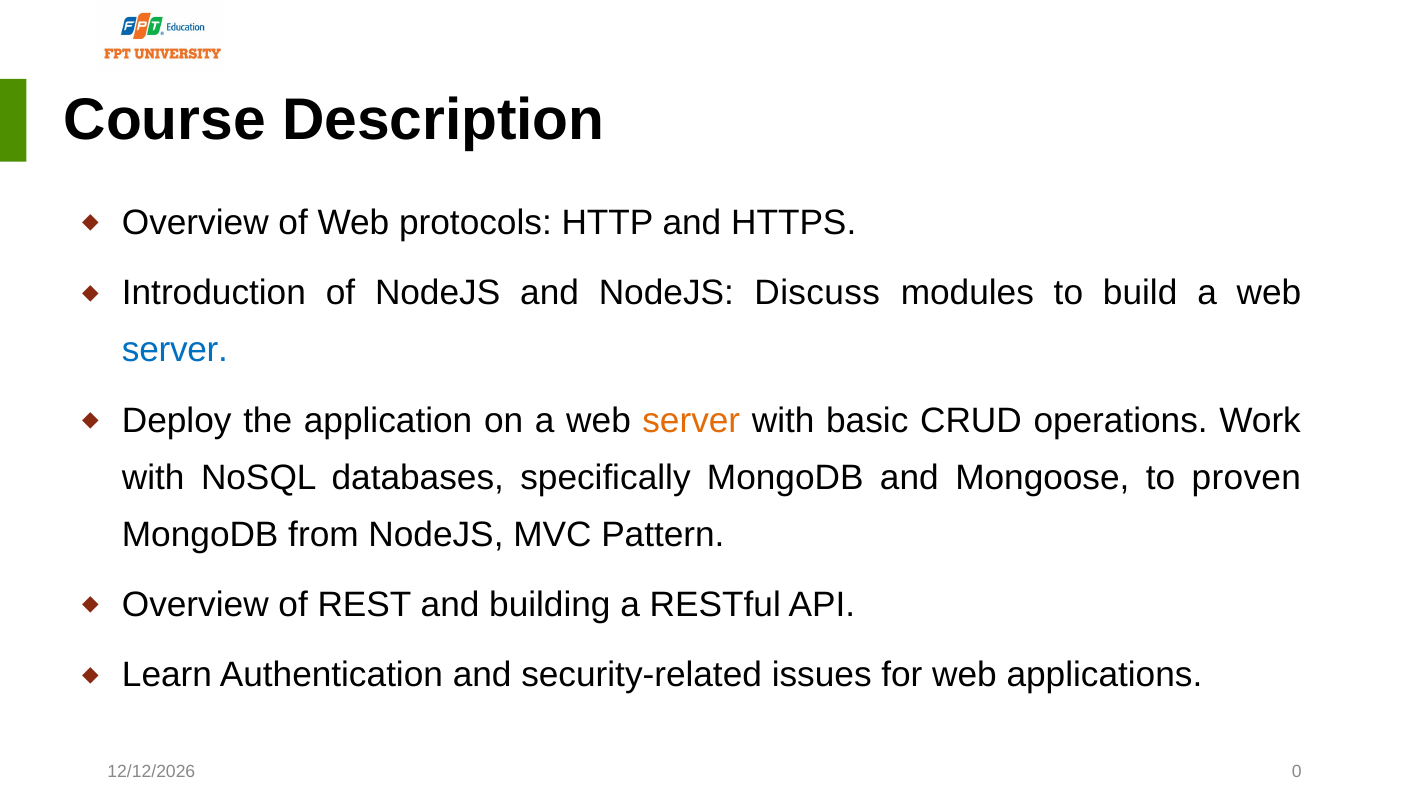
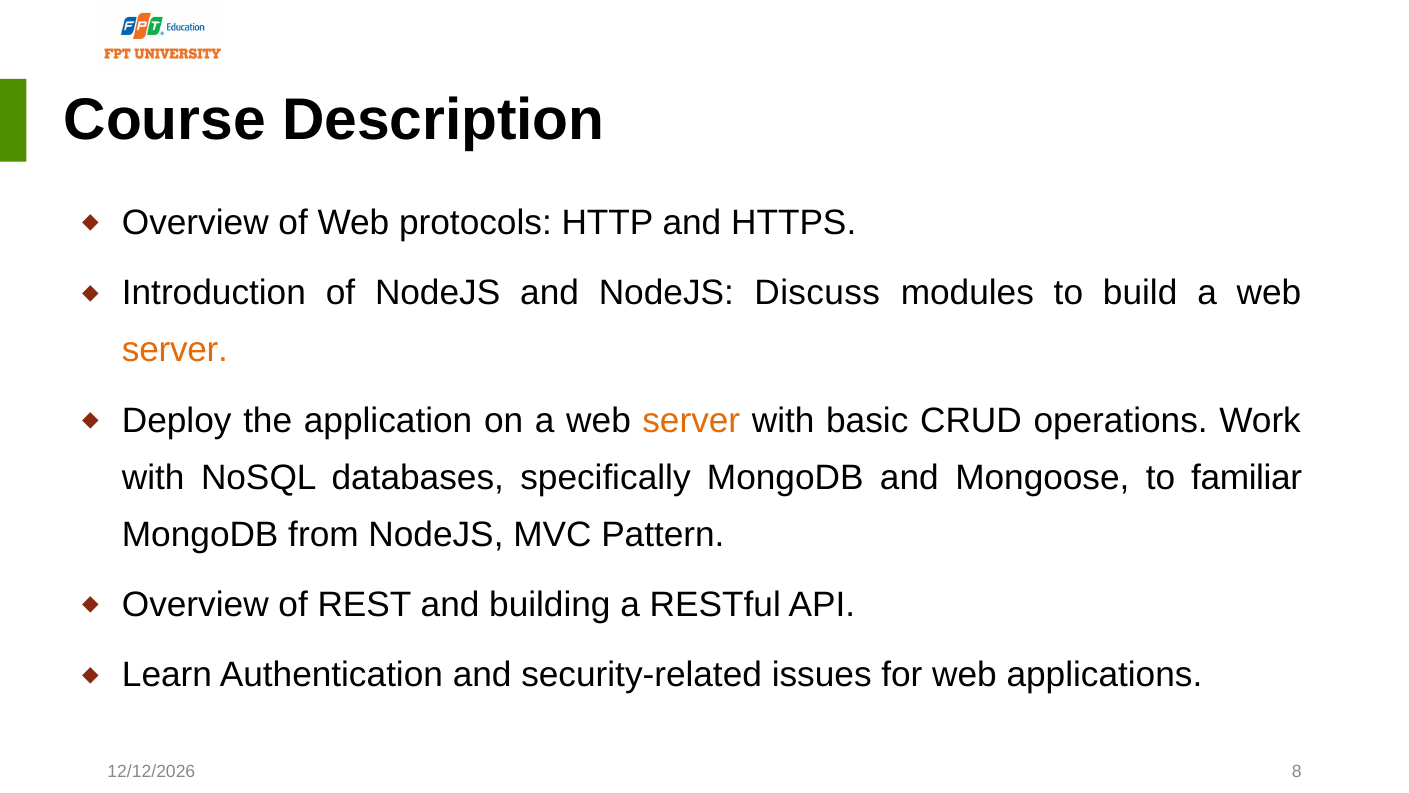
server colour: blue -> orange (175, 350)
proven: proven -> familiar (1247, 477)
0: 0 -> 8 (1297, 772)
